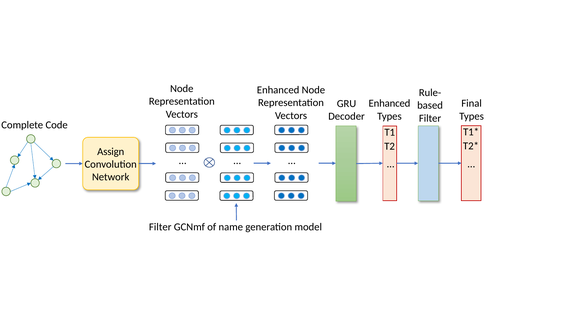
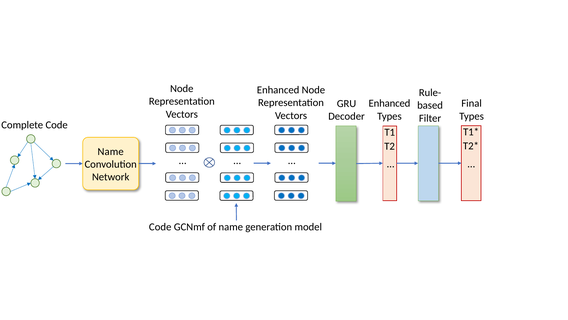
Assign: Assign -> Name (111, 151)
Filter: Filter -> Code (160, 227)
